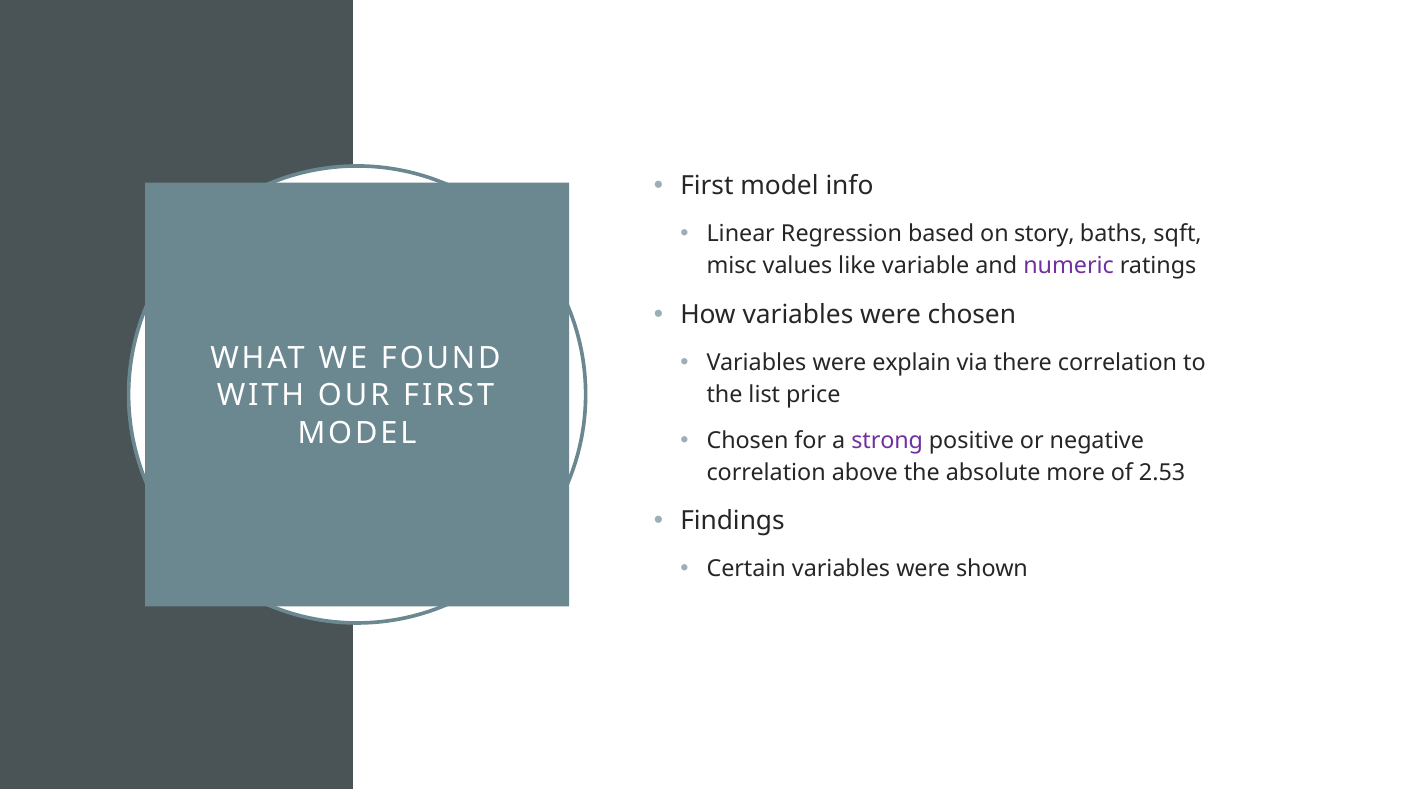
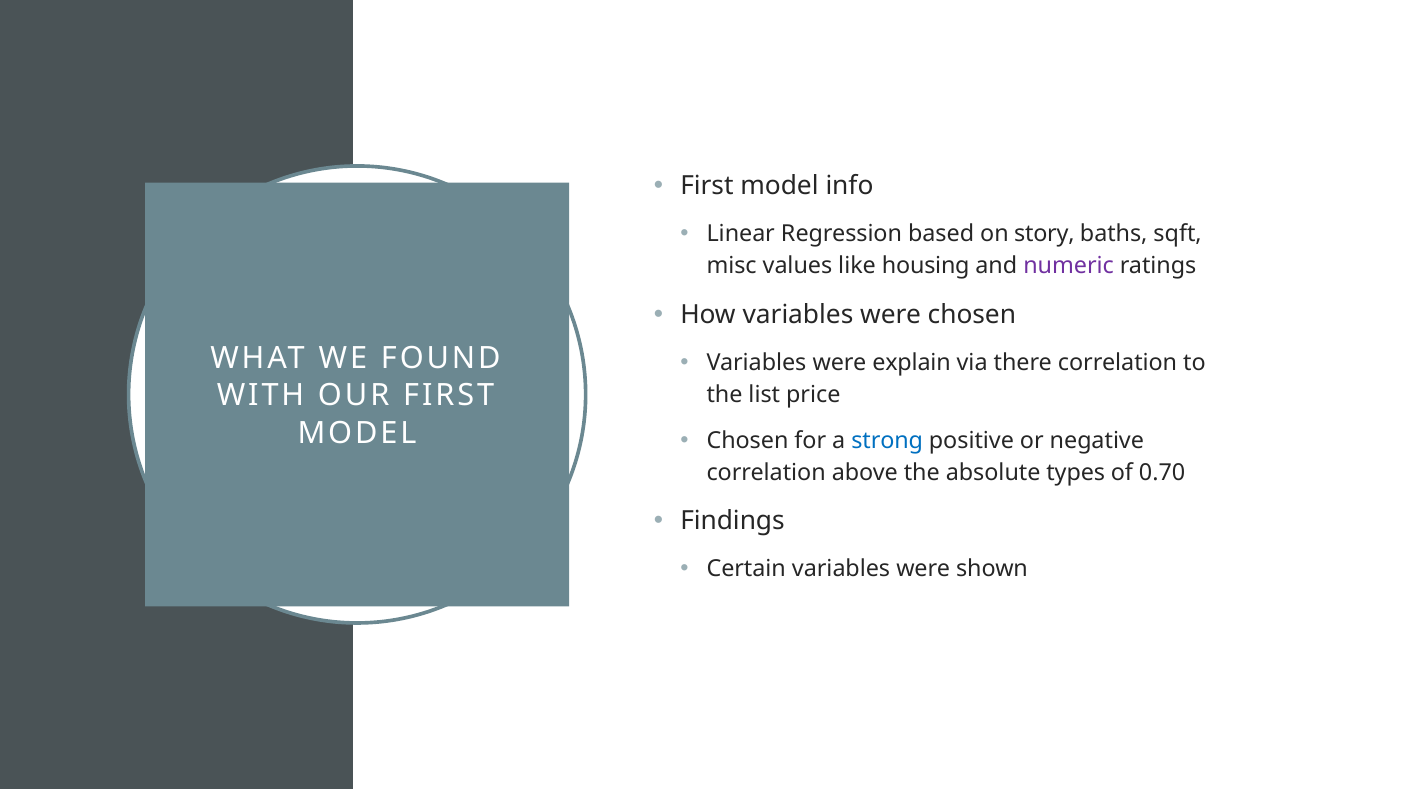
variable: variable -> housing (926, 266)
strong colour: purple -> blue (887, 441)
more: more -> types (1076, 473)
2.53: 2.53 -> 0.70 (1162, 473)
